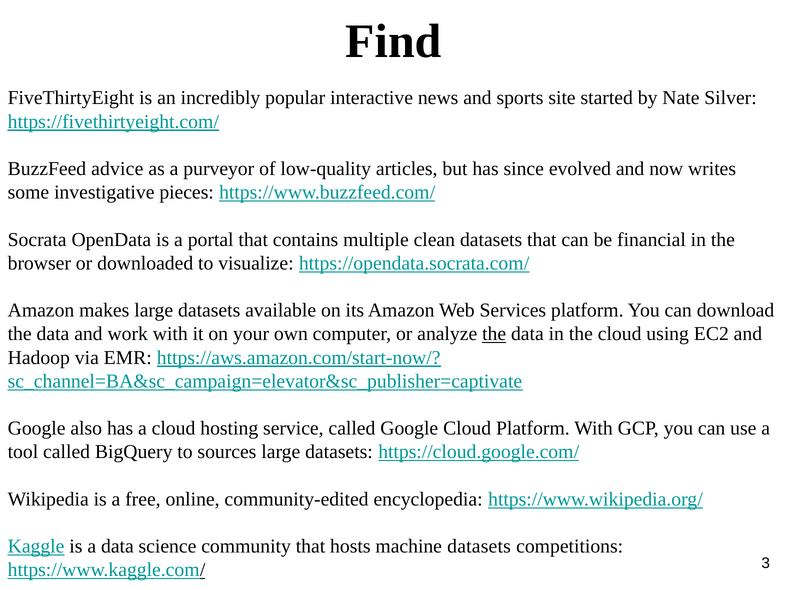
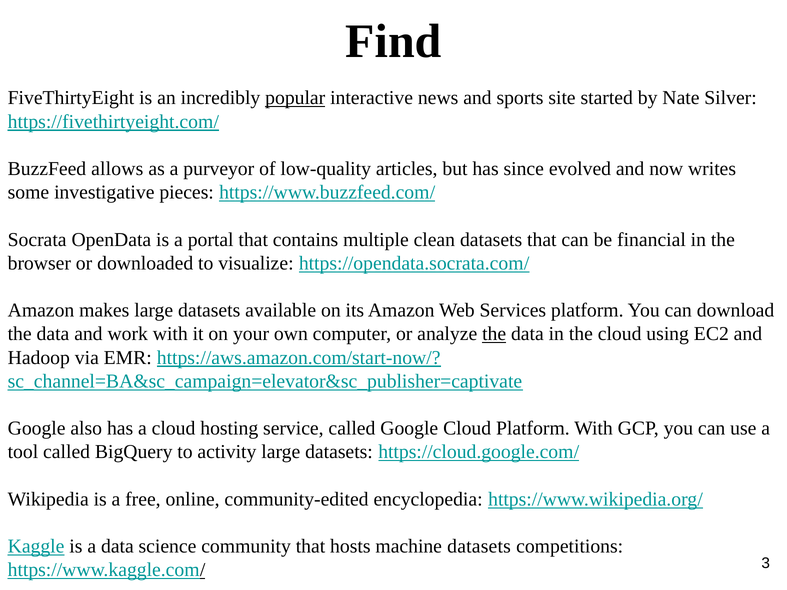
popular underline: none -> present (295, 98)
advice: advice -> allows (117, 169)
sources: sources -> activity (227, 452)
